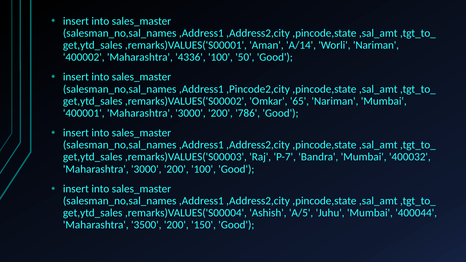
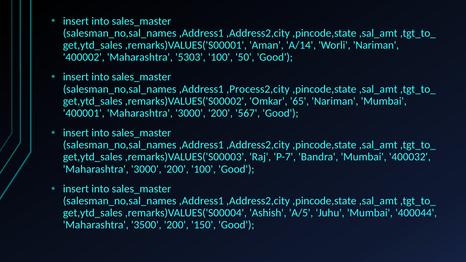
4336: 4336 -> 5303 (190, 57)
,Pincode2,city: ,Pincode2,city -> ,Process2,city (258, 89)
786: 786 -> 567 (248, 113)
